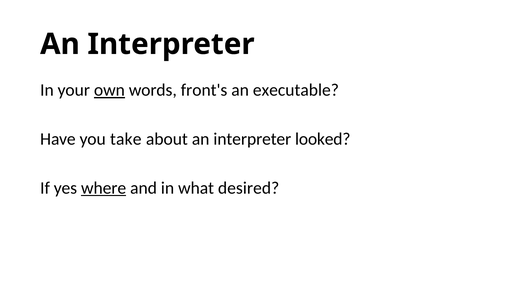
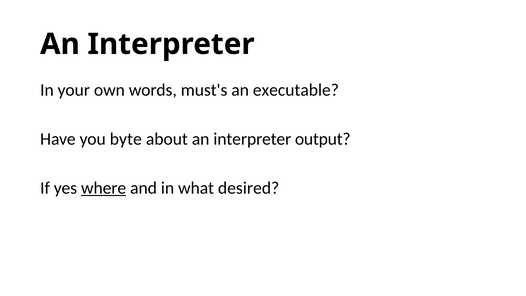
own underline: present -> none (109, 90)
front's: front's -> must's (204, 90)
take: take -> byte (126, 139)
looked: looked -> output (323, 139)
